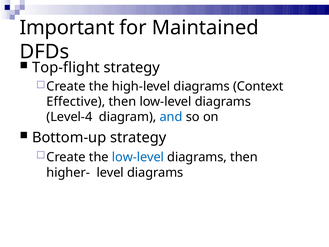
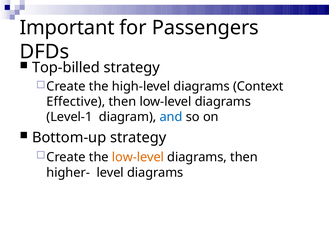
Maintained: Maintained -> Passengers (205, 28)
Top-flight: Top-flight -> Top-billed (66, 67)
Level-4: Level-4 -> Level-1 (69, 117)
low-level colour: blue -> orange (138, 157)
